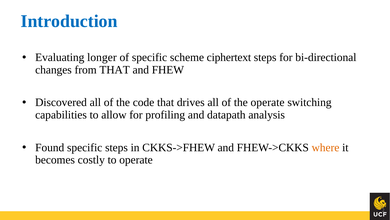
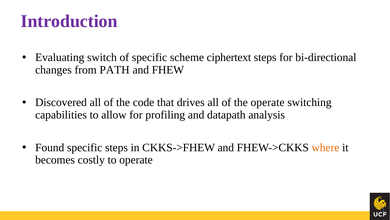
Introduction colour: blue -> purple (69, 21)
longer: longer -> switch (102, 57)
from THAT: THAT -> PATH (115, 70)
